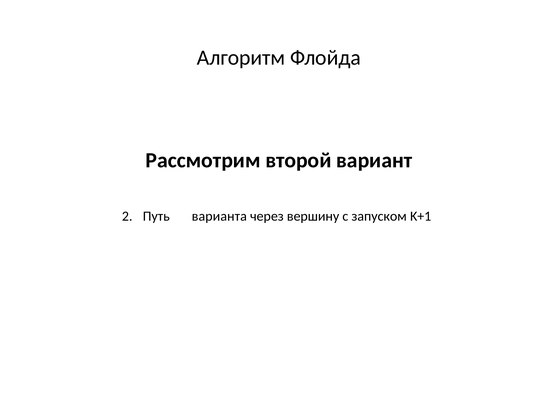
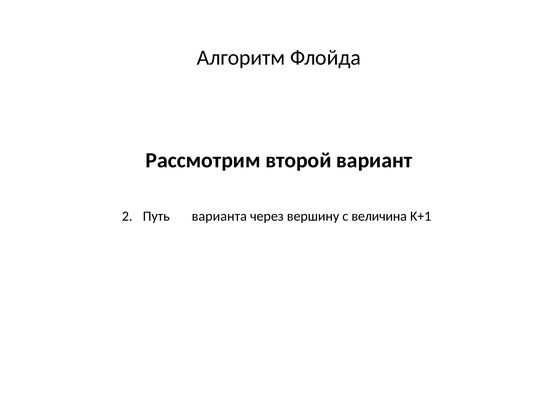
запуском: запуском -> величина (379, 216)
